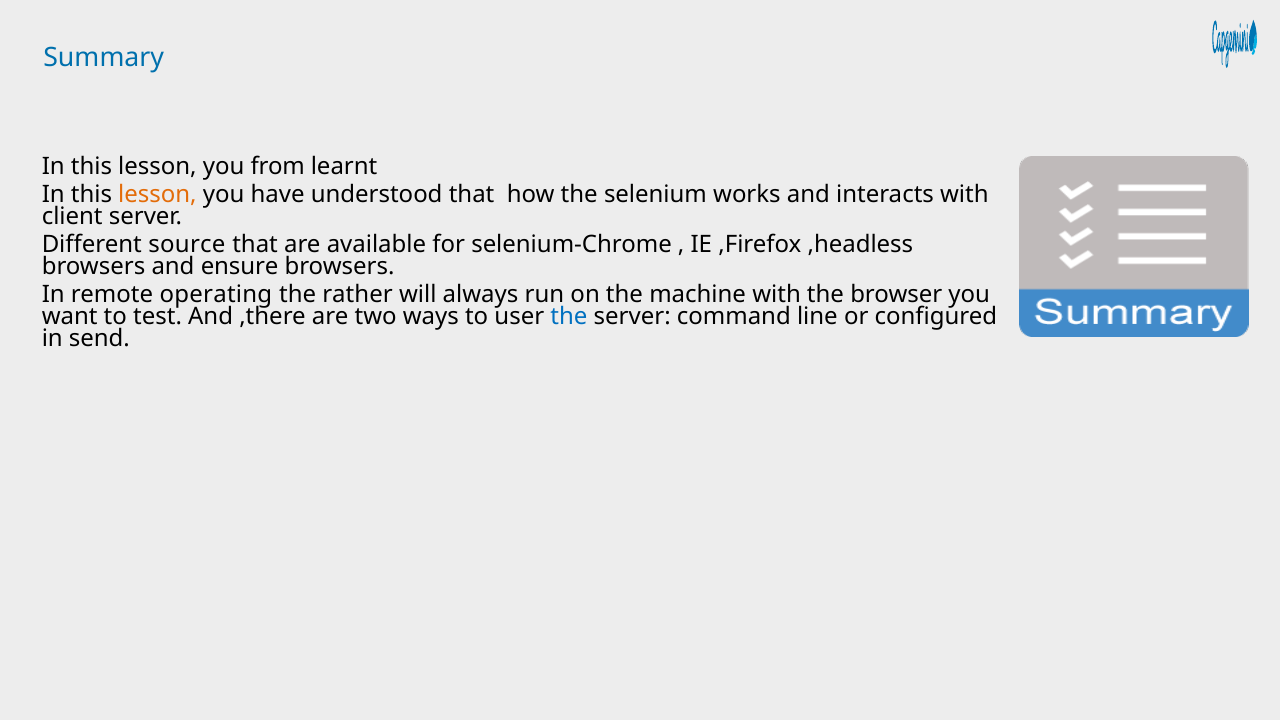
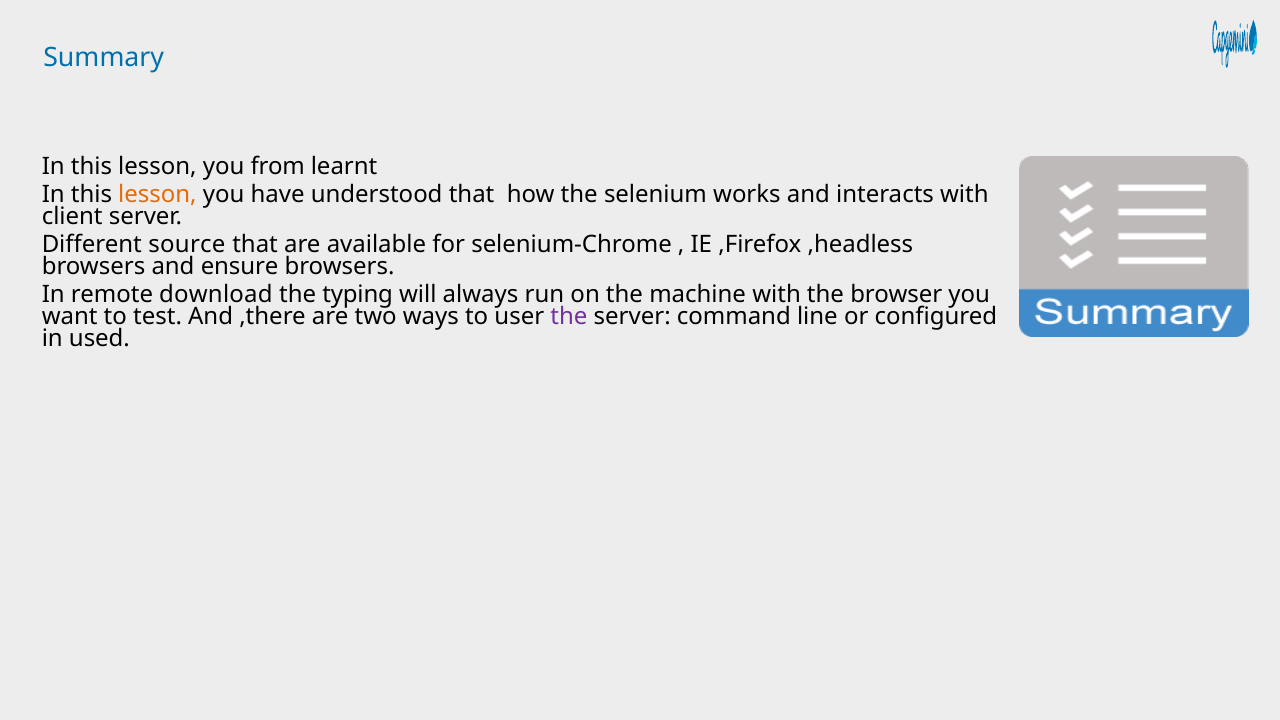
operating: operating -> download (216, 294)
rather: rather -> typing (358, 294)
the colour: blue -> purple (569, 316)
send: send -> used (99, 338)
